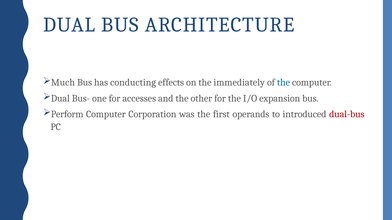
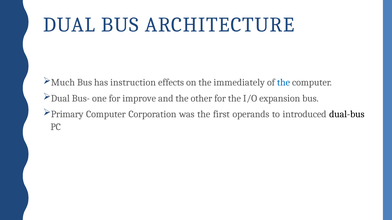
conducting: conducting -> instruction (133, 83)
accesses: accesses -> improve (139, 99)
Perform: Perform -> Primary (67, 114)
dual-bus colour: red -> black (347, 114)
